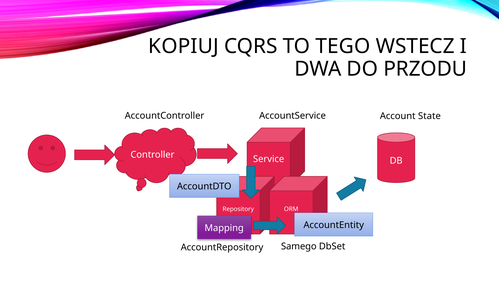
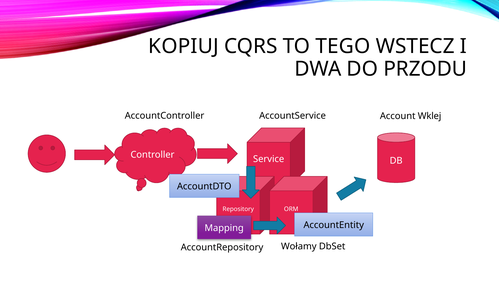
State: State -> Wklej (430, 116)
Samego: Samego -> Wołamy (299, 246)
